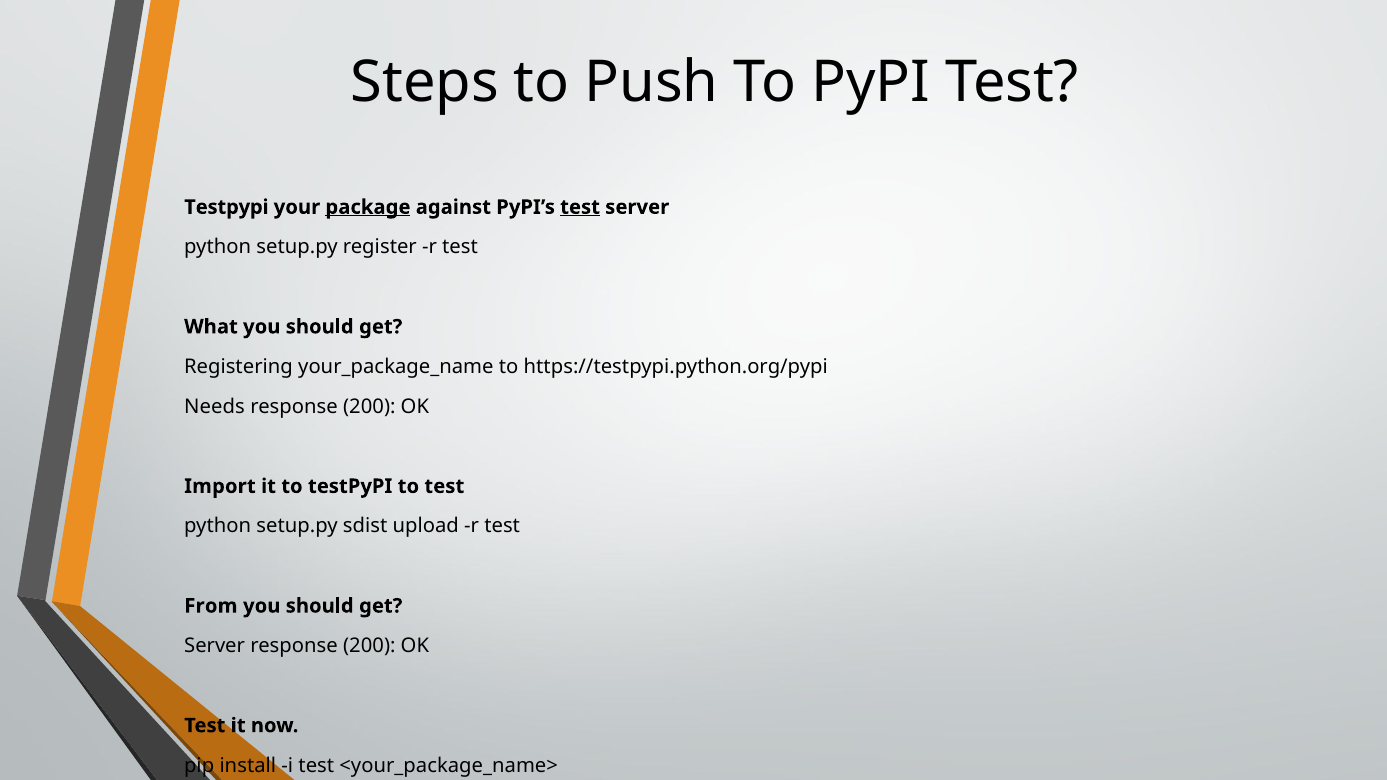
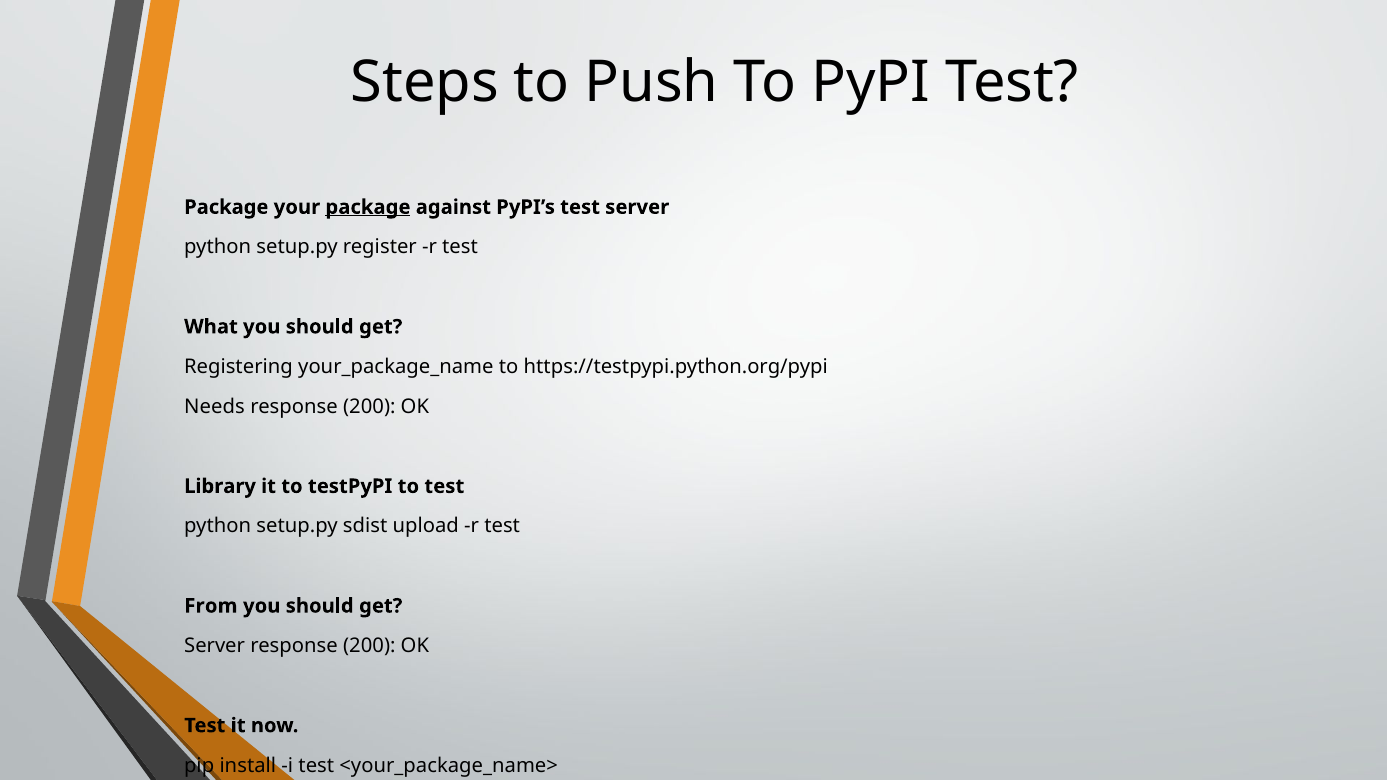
Testpypi: Testpypi -> Package (226, 207)
test underline: present -> none (580, 207)
Import: Import -> Library (220, 486)
